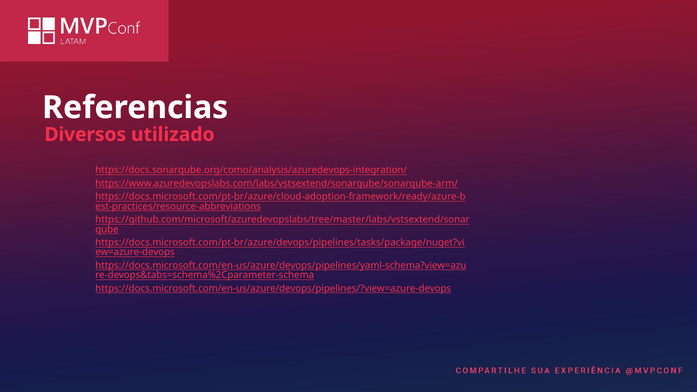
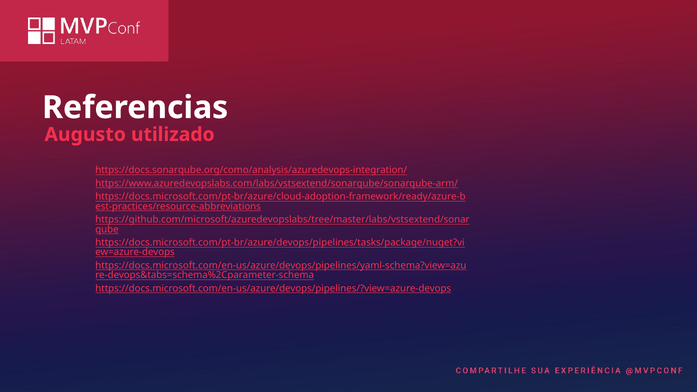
Diversos: Diversos -> Augusto (85, 135)
